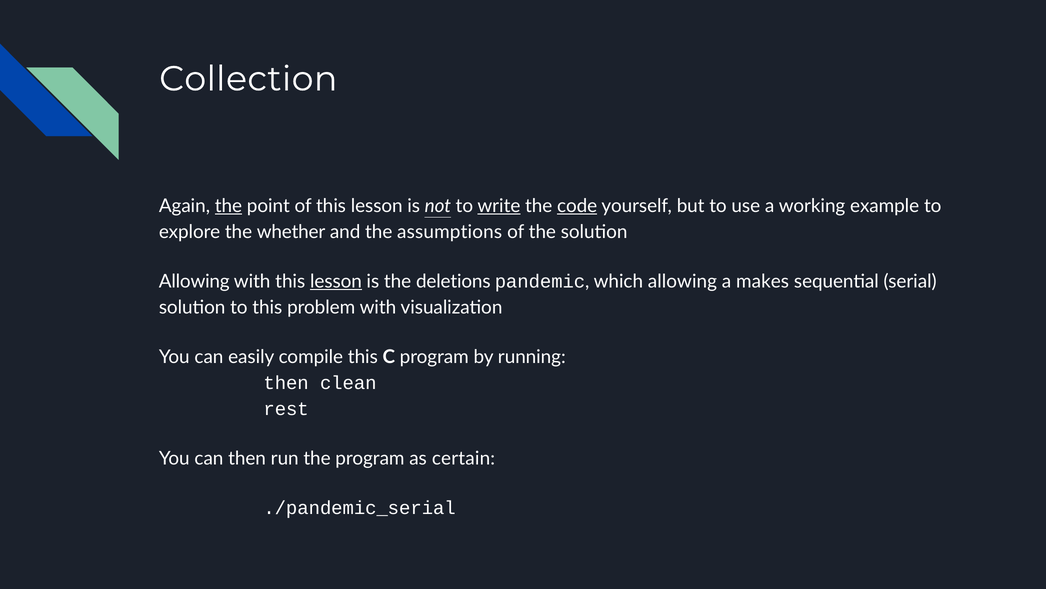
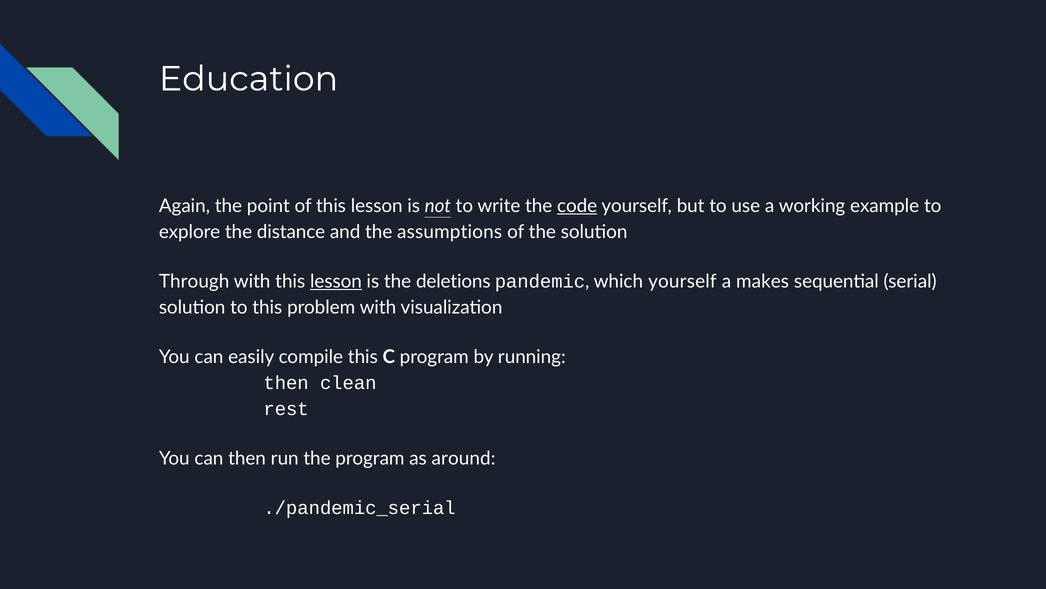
Collection: Collection -> Education (249, 79)
the underline: present -> none (228, 206)
write underline: present -> none (499, 206)
whether: whether -> distance (291, 232)
Allowing: Allowing -> Through (194, 281)
which allowing: allowing -> yourself (682, 281)
certain: certain -> around (464, 458)
